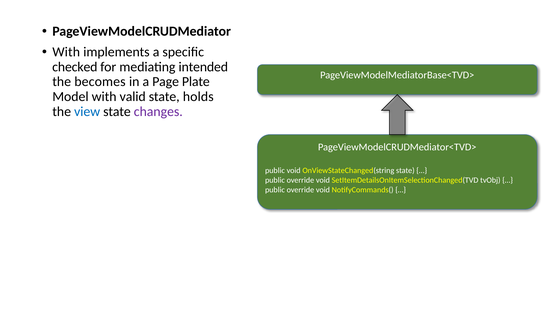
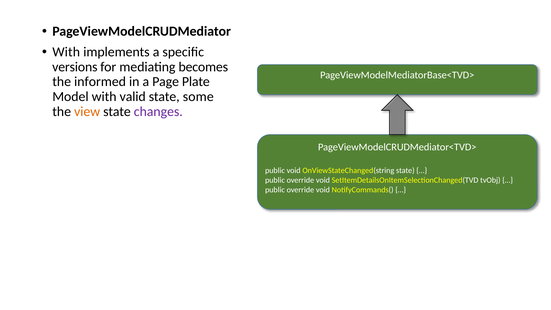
checked: checked -> versions (75, 67)
intended: intended -> becomes (203, 67)
becomes: becomes -> informed (100, 82)
holds: holds -> some (198, 97)
view colour: blue -> orange (87, 112)
